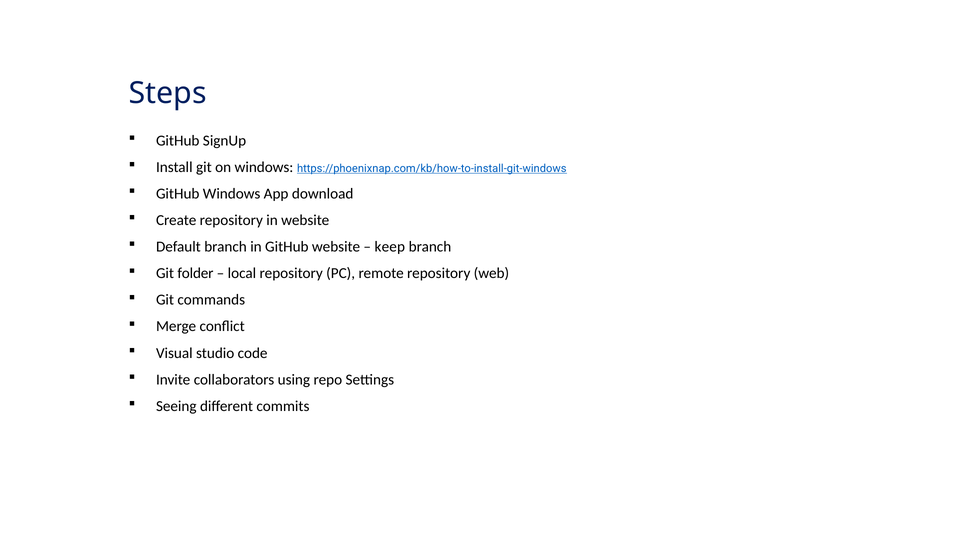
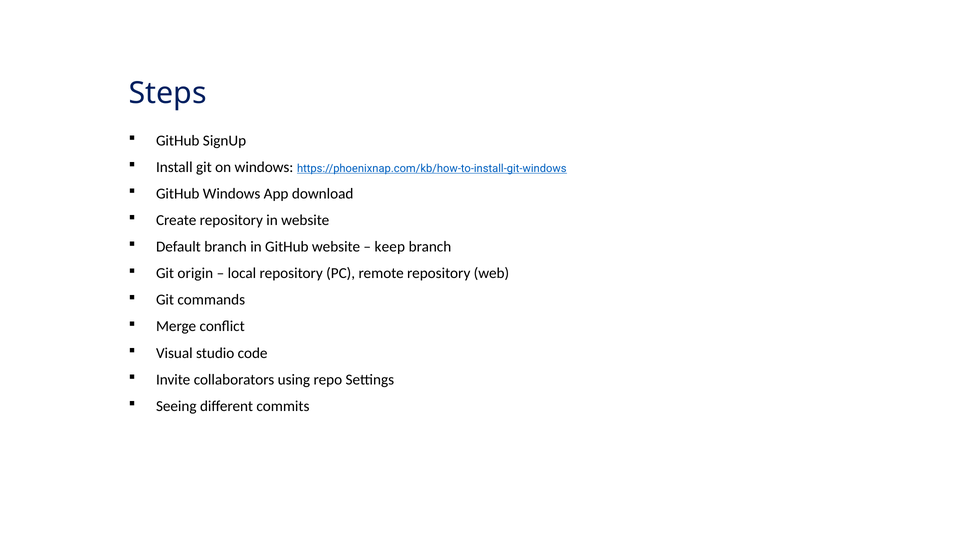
folder: folder -> origin (195, 273)
